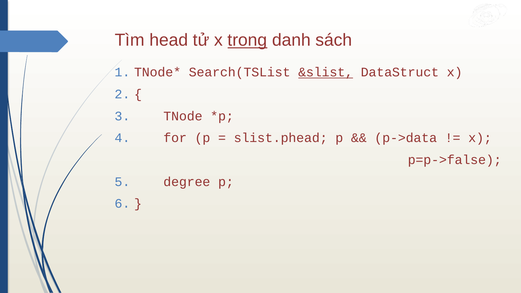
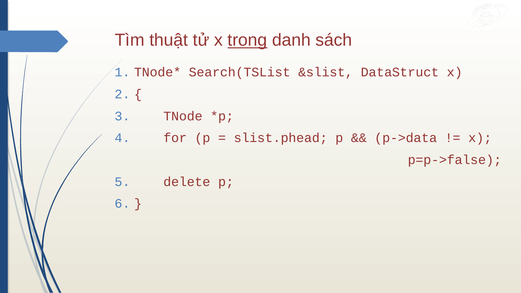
head: head -> thuật (169, 40)
&slist underline: present -> none (326, 72)
degree: degree -> delete (187, 182)
